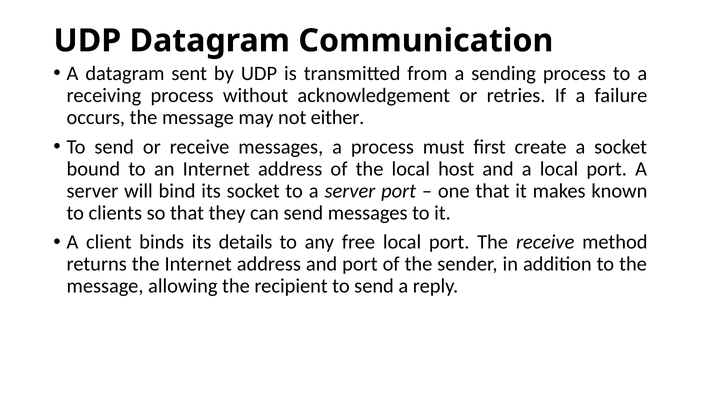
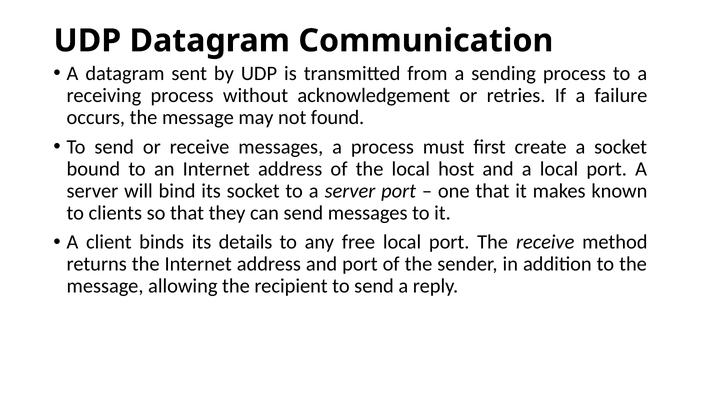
either: either -> found (338, 118)
